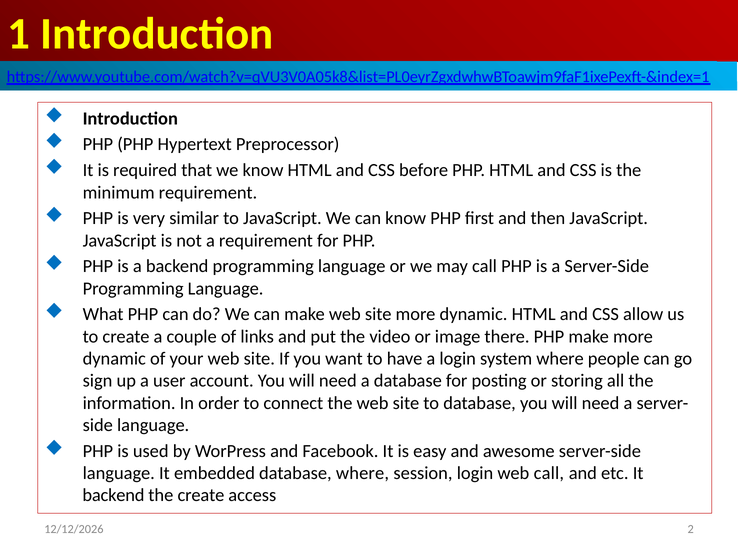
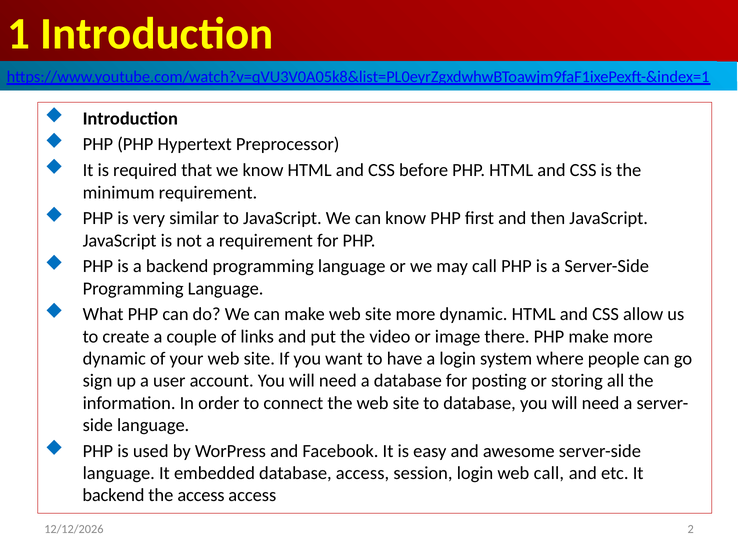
database where: where -> access (362, 473)
the create: create -> access (201, 495)
